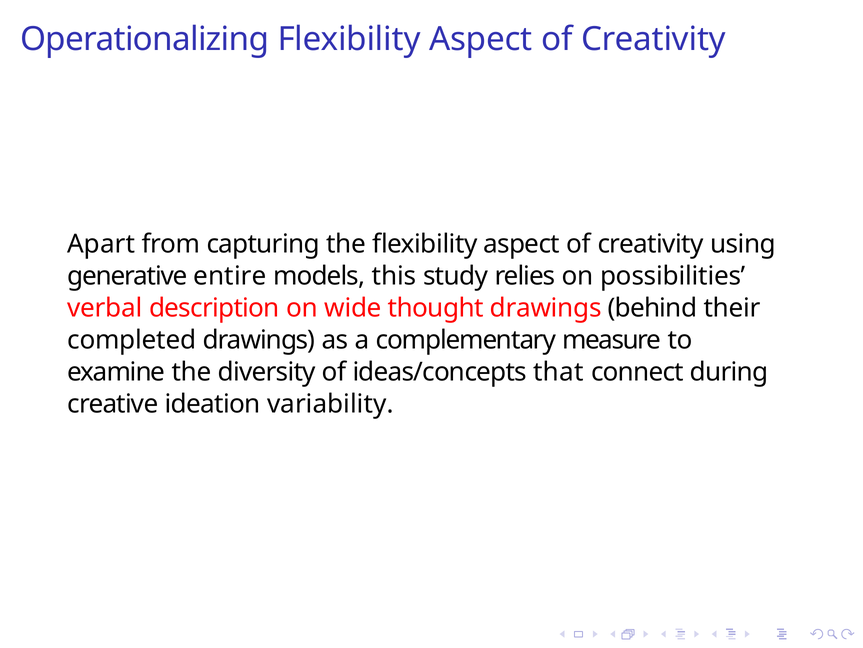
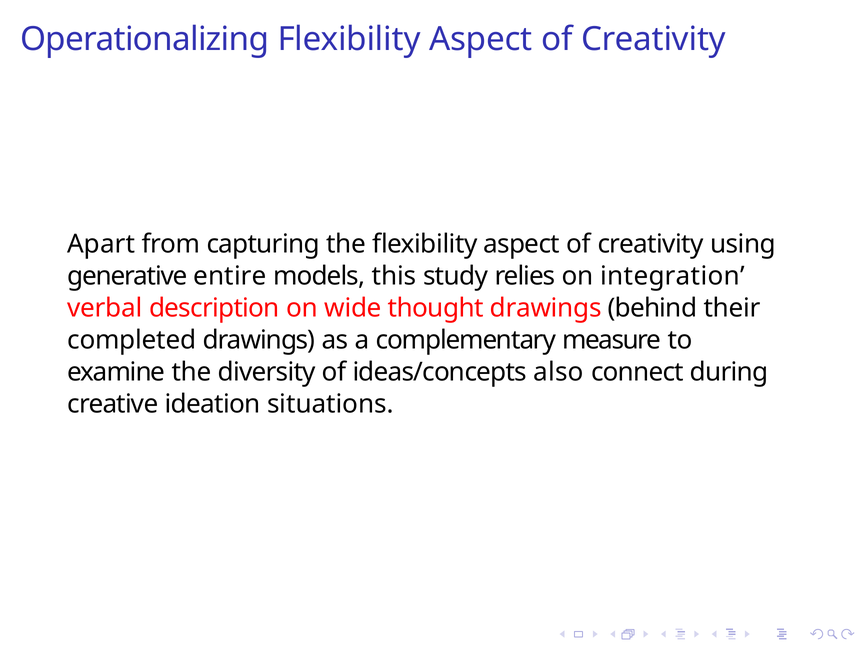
possibilities: possibilities -> integration (673, 276)
that: that -> also (559, 372)
variability: variability -> situations (330, 404)
